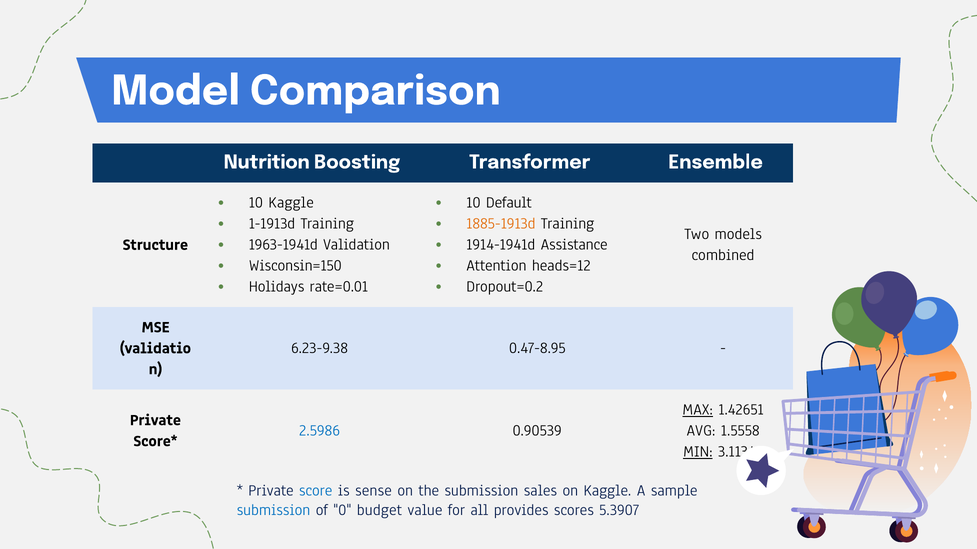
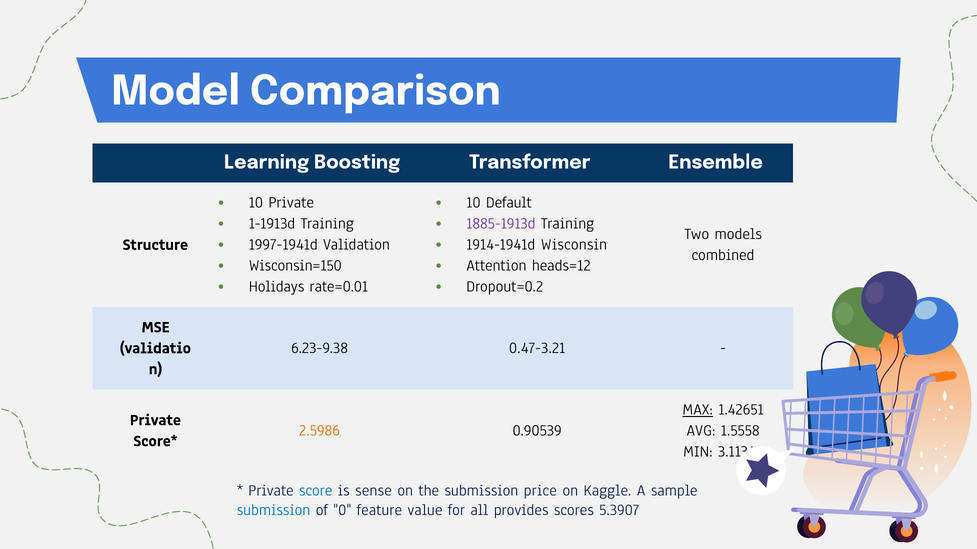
Nutrition: Nutrition -> Learning (267, 162)
10 Kaggle: Kaggle -> Private (291, 203)
1885-1913d colour: orange -> purple (501, 224)
1963-1941d: 1963-1941d -> 1997-1941d (283, 245)
Assistance: Assistance -> Wisconsin (574, 245)
0.47-8.95: 0.47-8.95 -> 0.47-3.21 (537, 348)
2.5986 colour: blue -> orange (320, 431)
MIN underline: present -> none (698, 452)
sales: sales -> price (540, 491)
budget: budget -> feature (379, 511)
